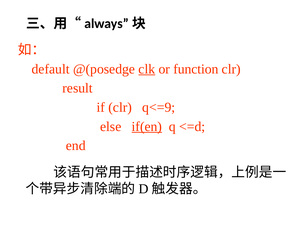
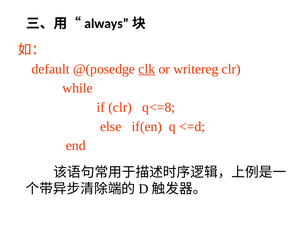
function: function -> writereg (196, 69)
result: result -> while (78, 88)
q<=9: q<=9 -> q<=8 (159, 107)
if(en underline: present -> none (147, 127)
